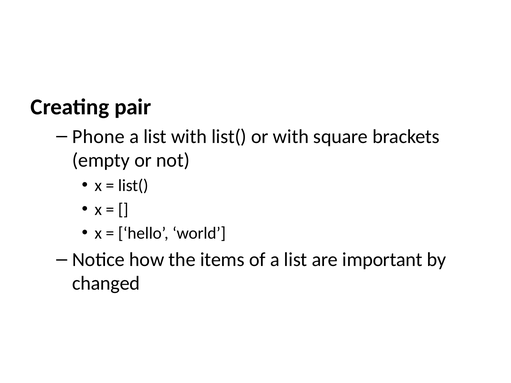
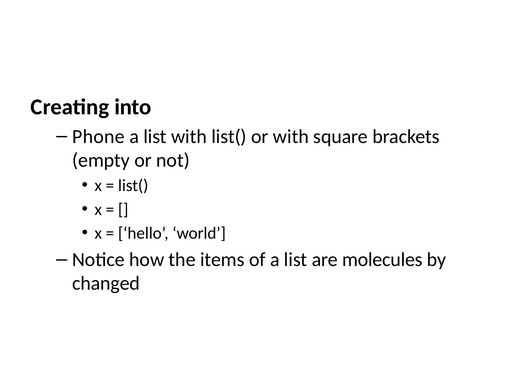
pair: pair -> into (133, 107)
important: important -> molecules (382, 260)
